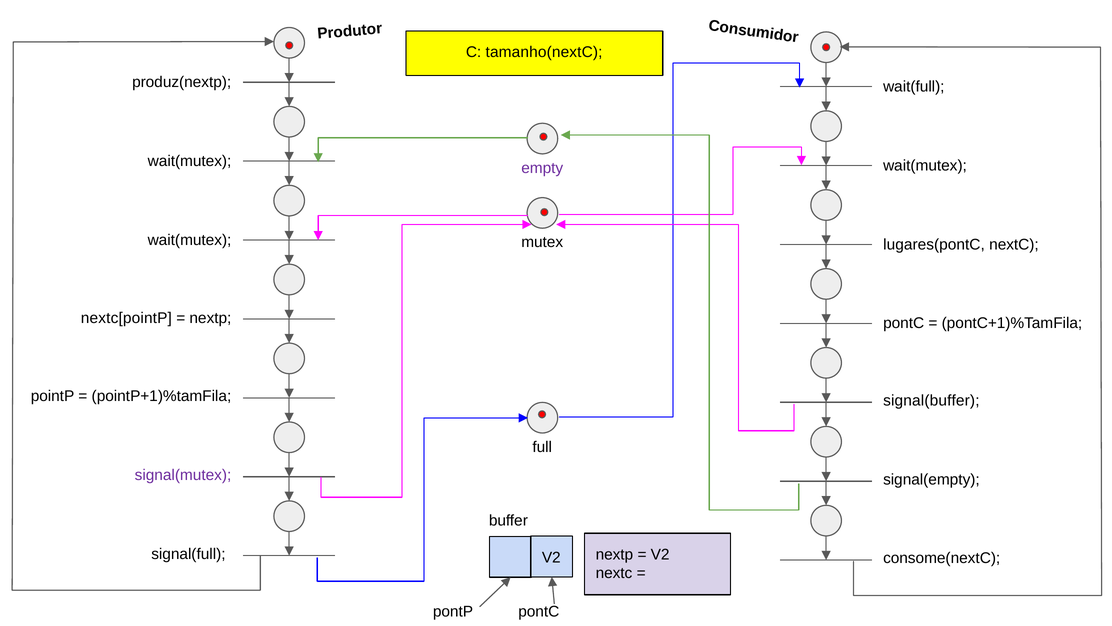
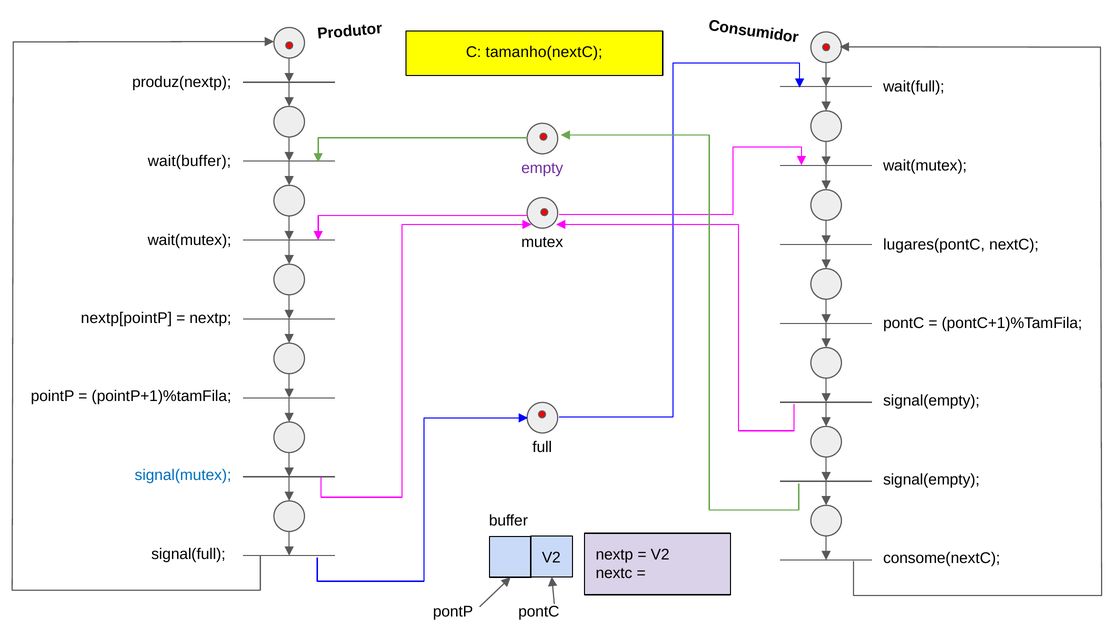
wait(mutex: wait(mutex -> wait(buffer (189, 161)
nextc[pointP: nextc[pointP -> nextp[pointP (126, 318)
signal(buffer: signal(buffer -> signal(empty (931, 400)
signal(mutex colour: purple -> blue (183, 475)
